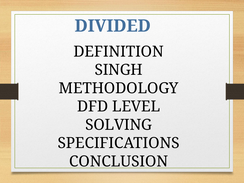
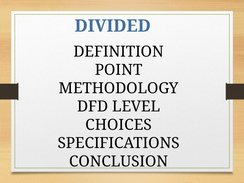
SINGH: SINGH -> POINT (119, 70)
SOLVING: SOLVING -> CHOICES (119, 125)
